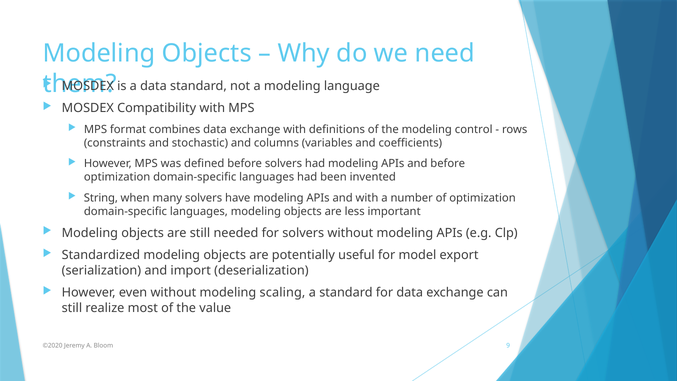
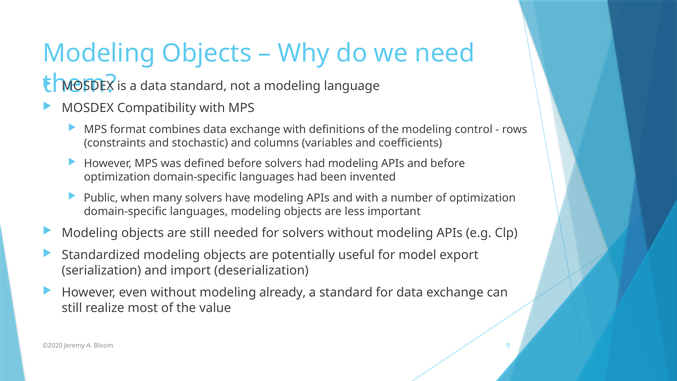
String: String -> Public (101, 198)
scaling: scaling -> already (283, 293)
